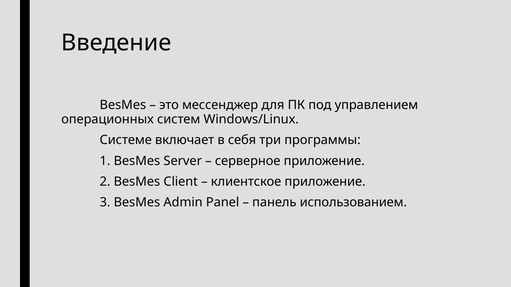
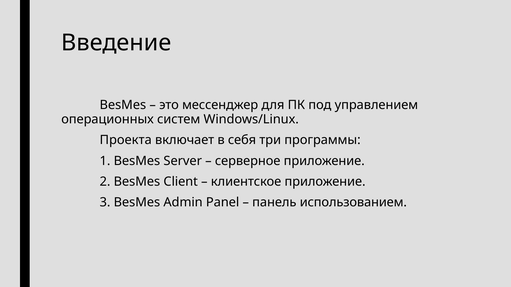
Системе: Системе -> Проекта (126, 140)
